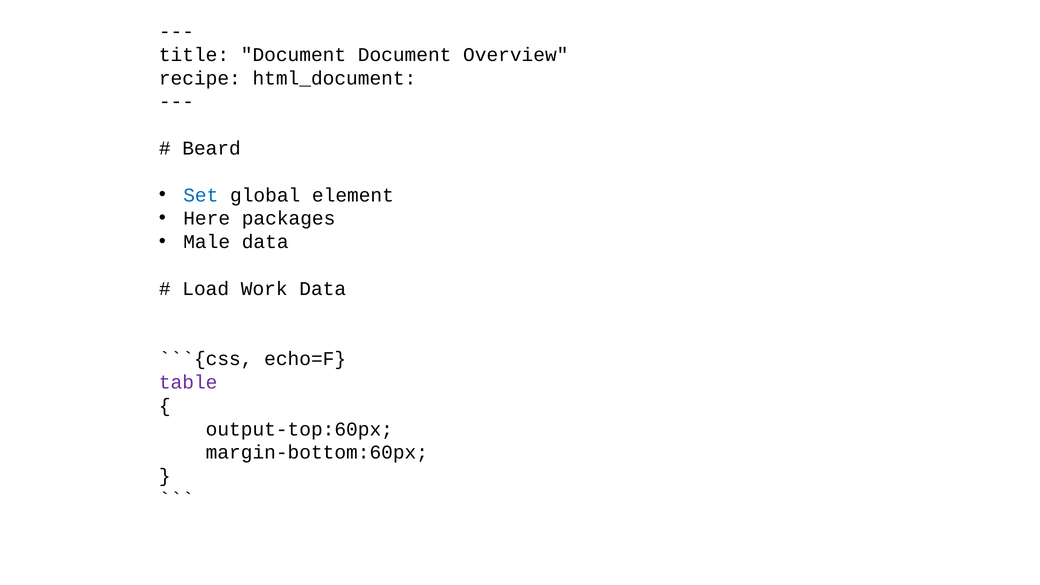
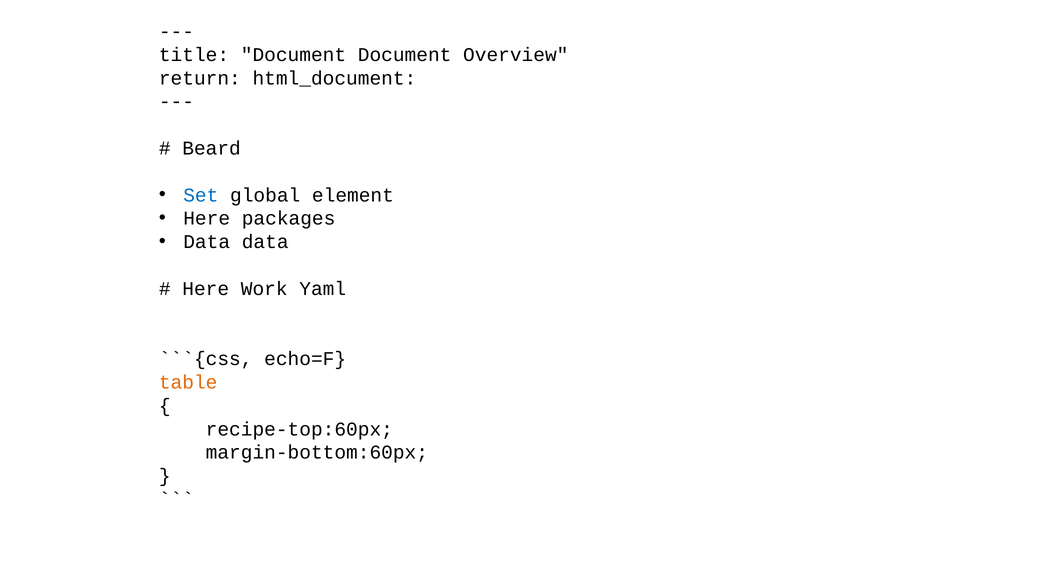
recipe: recipe -> return (200, 78)
Male: Male -> Data (207, 242)
Load: Load -> Here (206, 289)
Work Data: Data -> Yaml (323, 289)
table colour: purple -> orange (188, 382)
output-top:60px: output-top:60px -> recipe-top:60px (299, 429)
